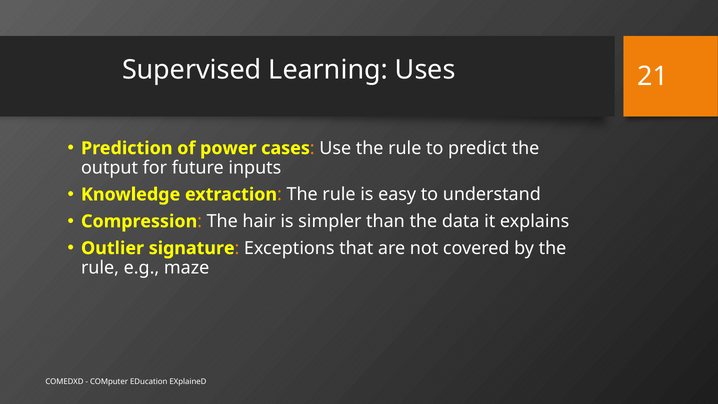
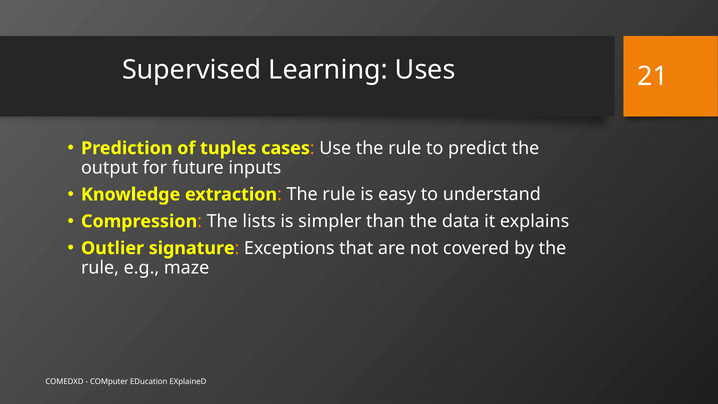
power: power -> tuples (228, 148)
hair: hair -> lists (259, 221)
